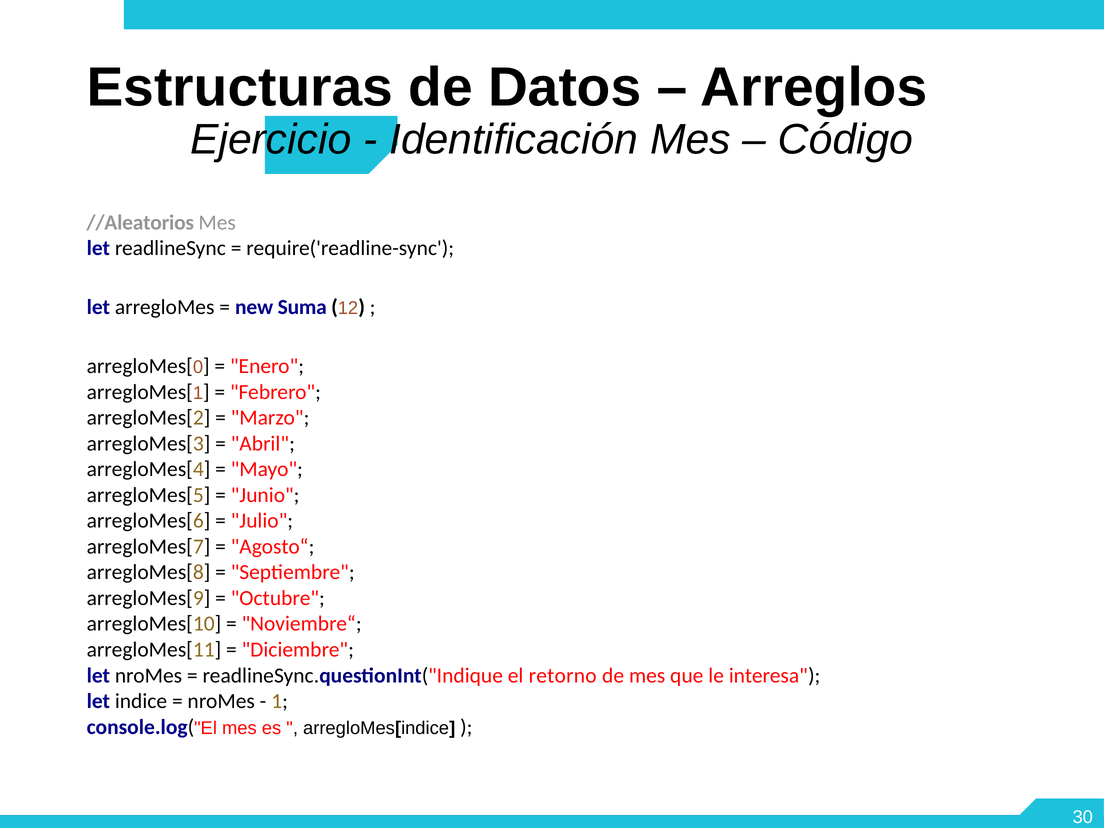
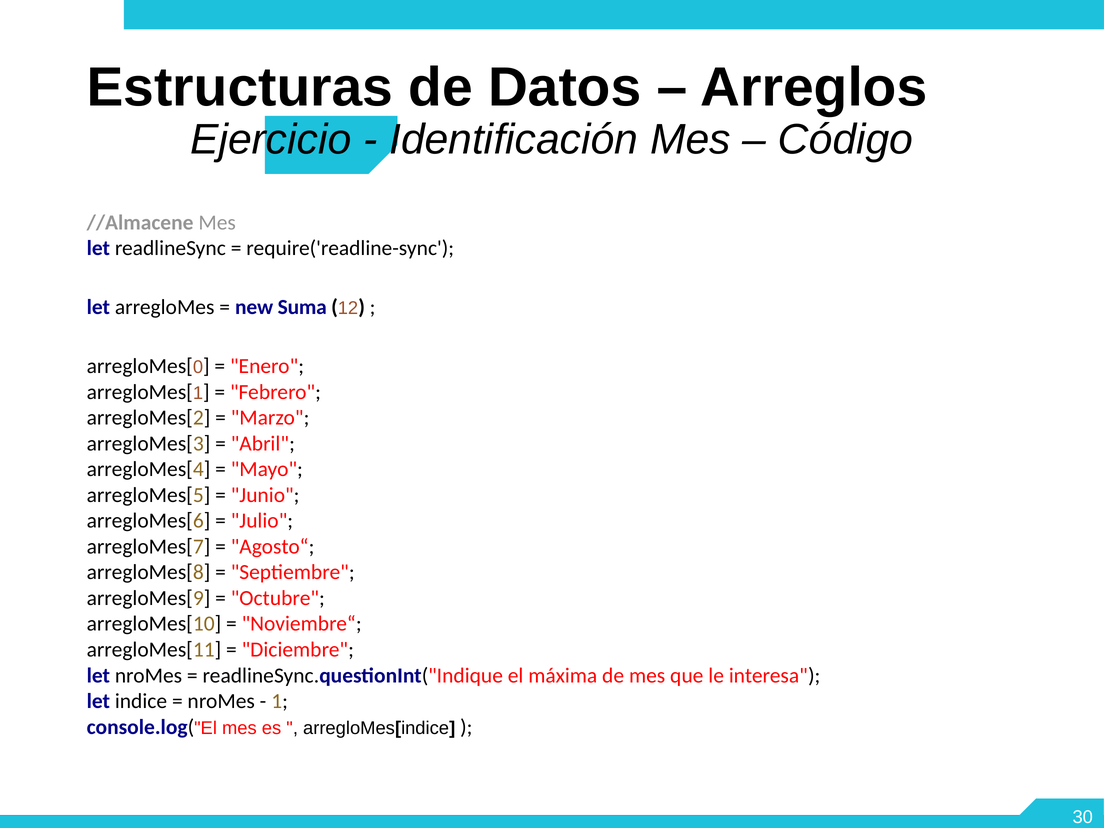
//Aleatorios: //Aleatorios -> //Almacene (140, 223)
retorno: retorno -> máxima (563, 675)
